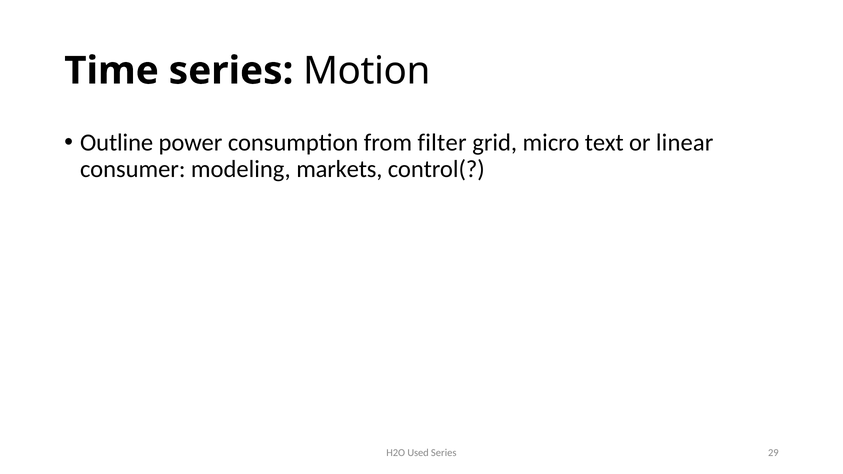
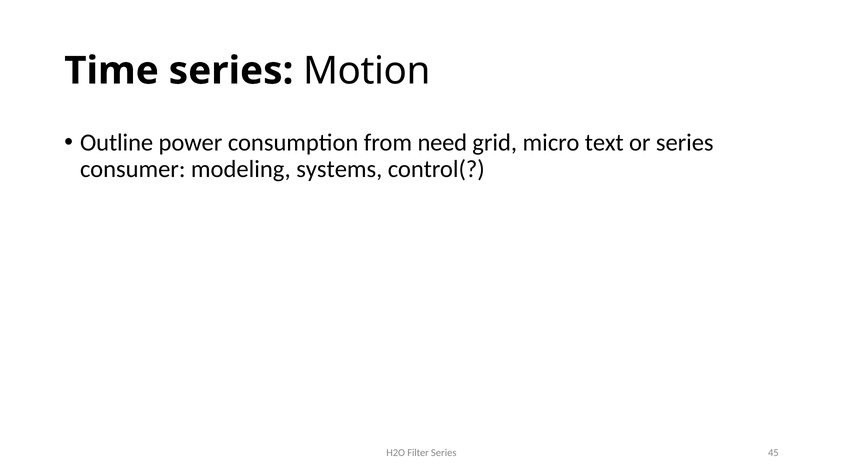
filter: filter -> need (442, 143)
or linear: linear -> series (685, 143)
markets: markets -> systems (339, 169)
Used: Used -> Filter (418, 453)
29: 29 -> 45 (773, 453)
